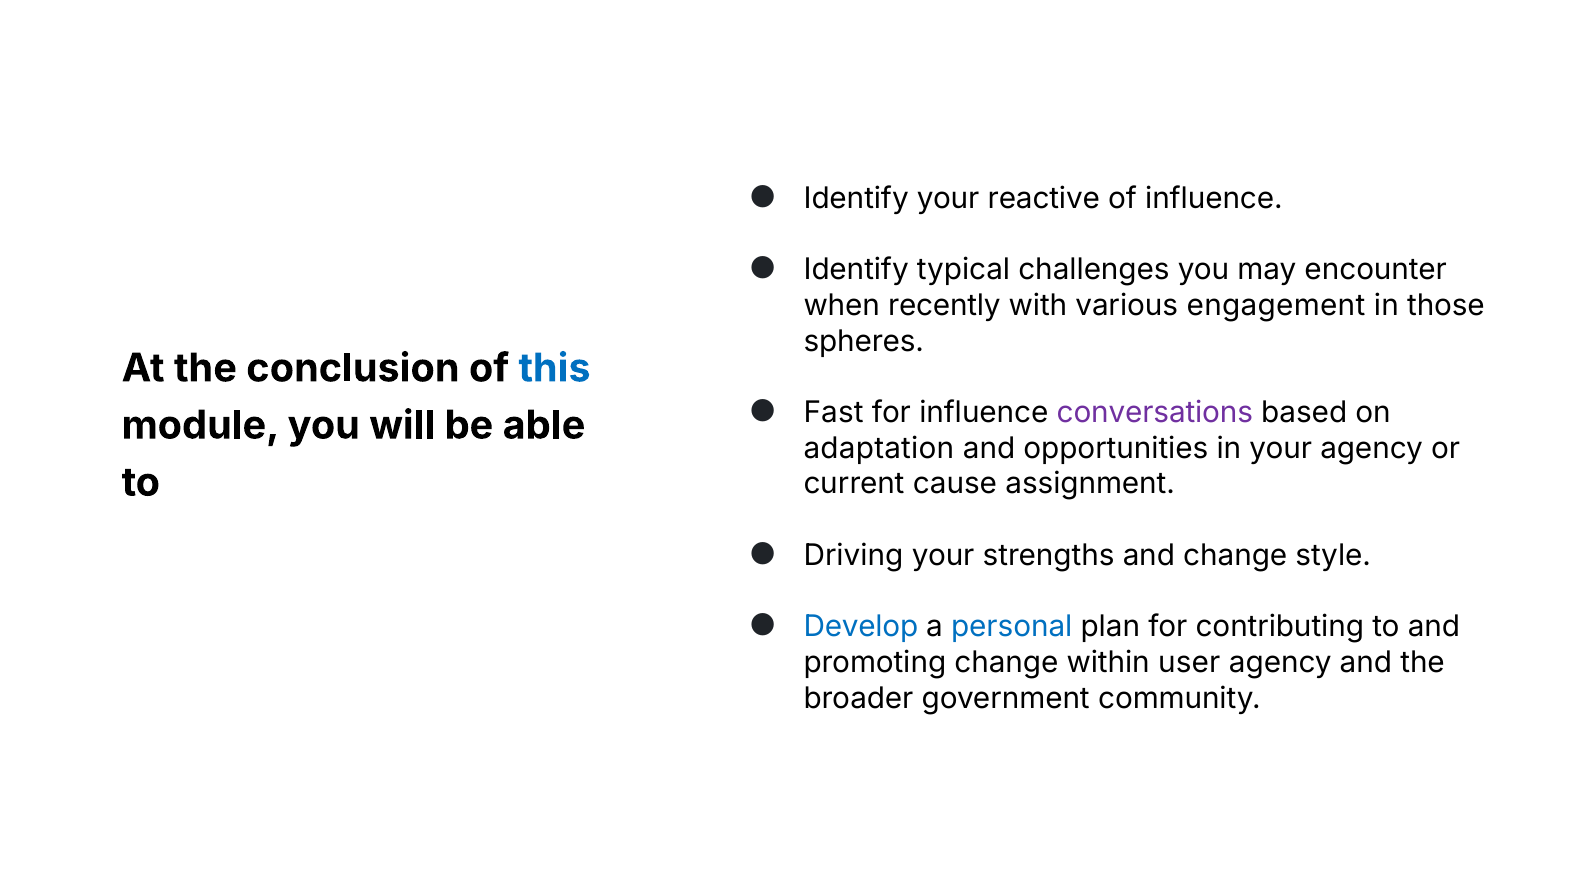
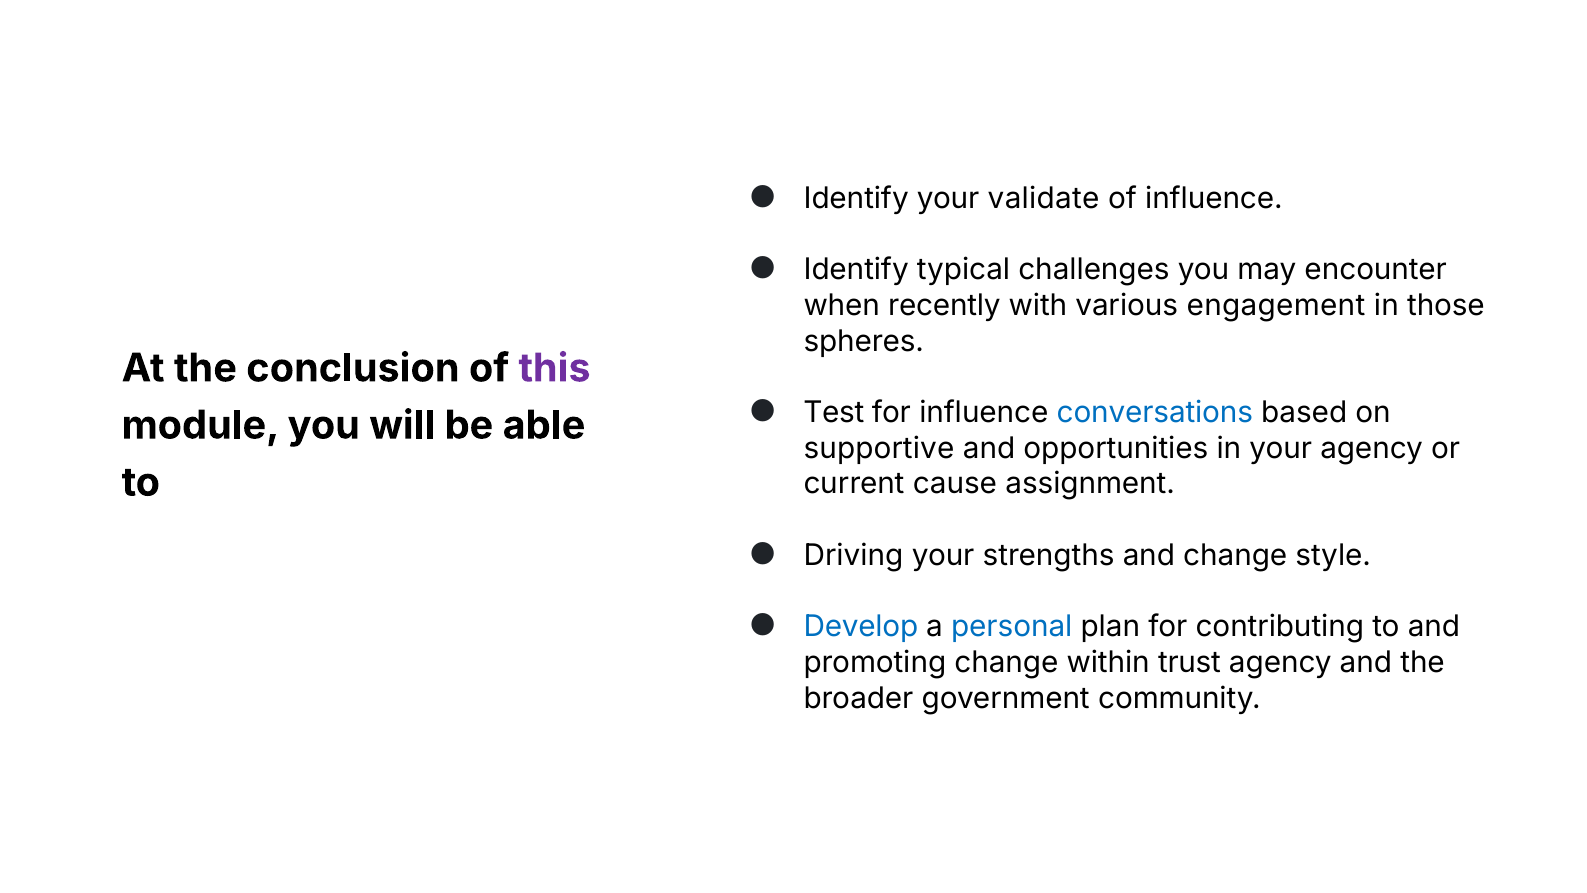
reactive: reactive -> validate (1044, 199)
this colour: blue -> purple (555, 368)
Fast: Fast -> Test (834, 413)
conversations colour: purple -> blue (1155, 413)
adaptation: adaptation -> supportive (879, 448)
user: user -> trust (1189, 662)
